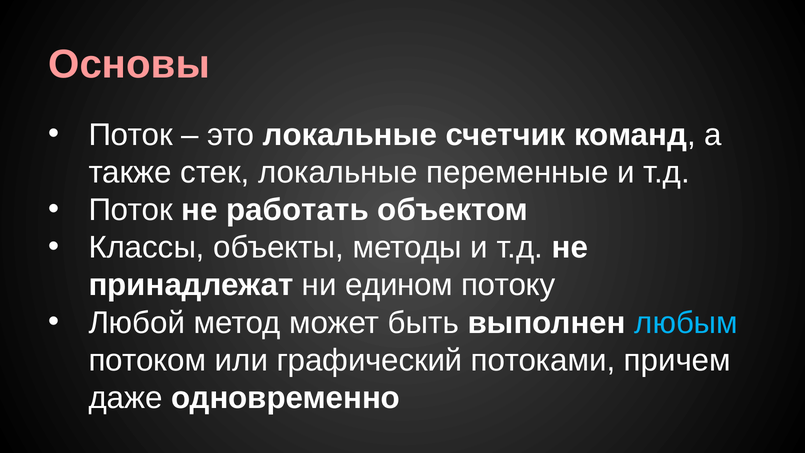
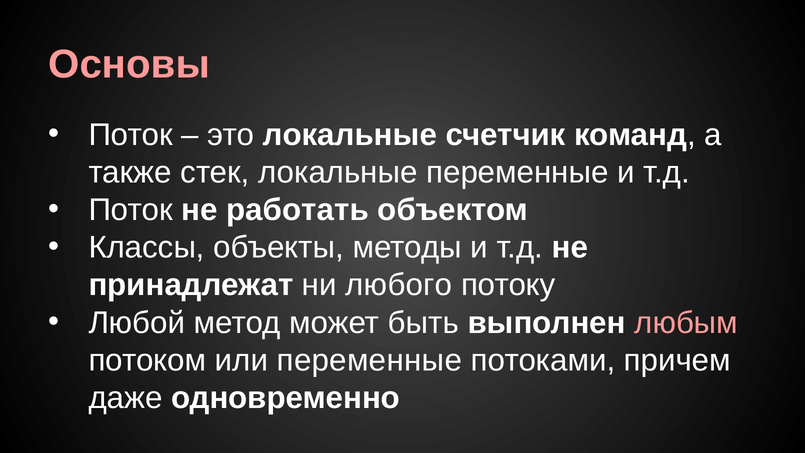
едином: едином -> любого (399, 285)
любым colour: light blue -> pink (686, 323)
или графический: графический -> переменные (369, 360)
